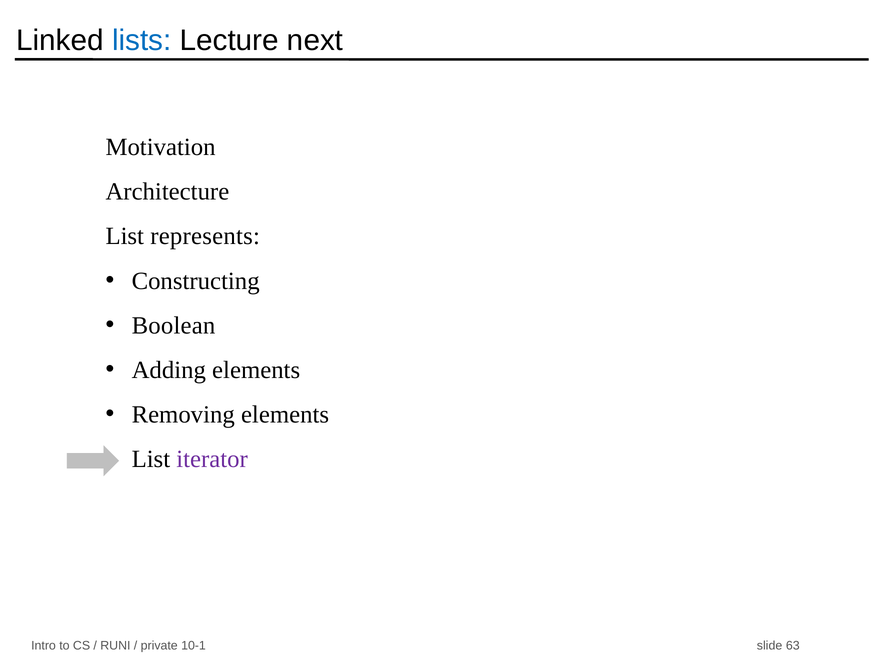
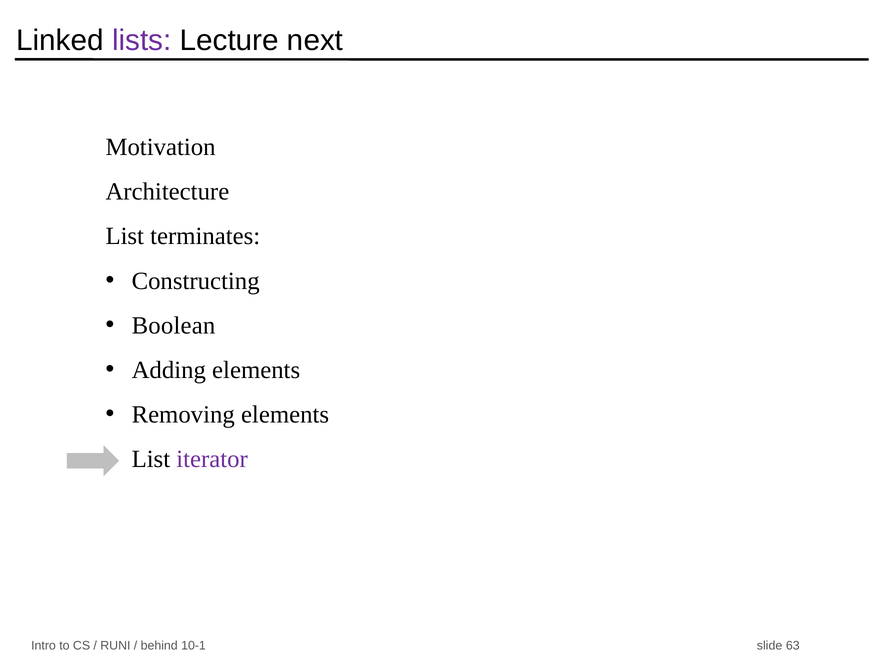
lists colour: blue -> purple (142, 40)
represents: represents -> terminates (205, 236)
private: private -> behind (159, 646)
